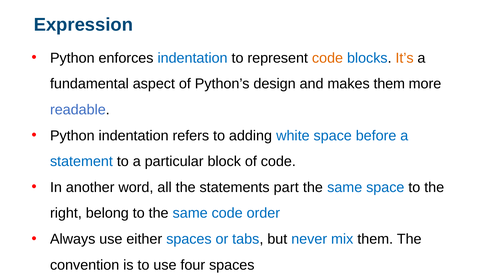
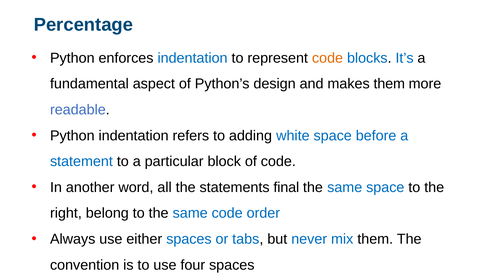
Expression: Expression -> Percentage (83, 25)
It’s colour: orange -> blue (405, 58)
part: part -> final (286, 187)
